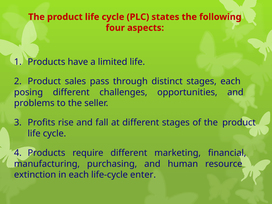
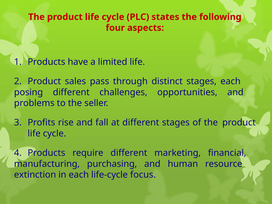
enter: enter -> focus (143, 175)
